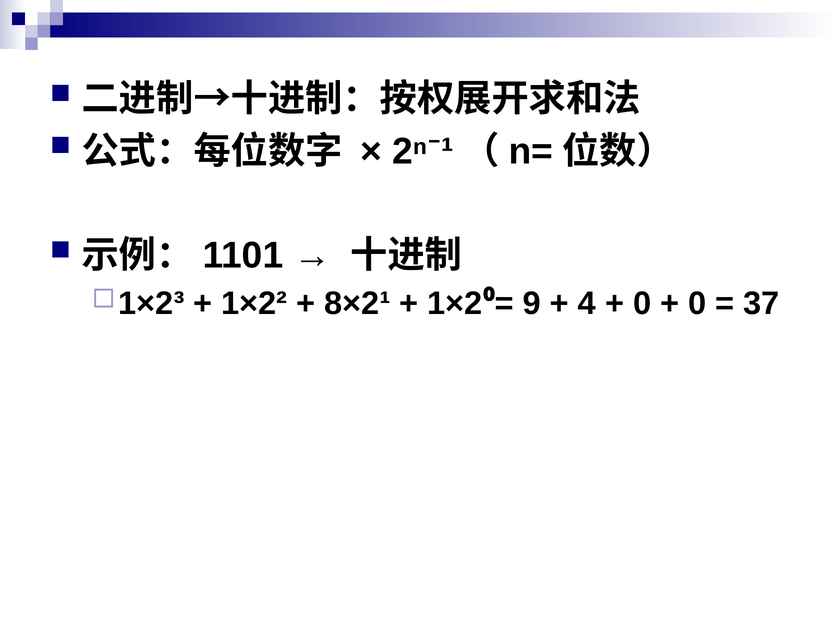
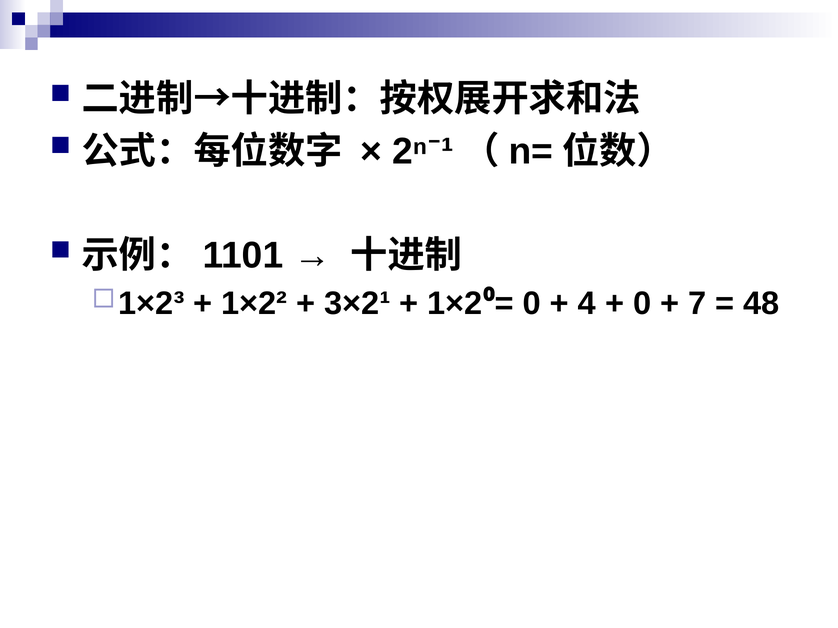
8×2¹: 8×2¹ -> 3×2¹ (357, 304)
9: 9 -> 0 (532, 304)
0: 0 -> 7 (697, 304)
37: 37 -> 48 (761, 304)
